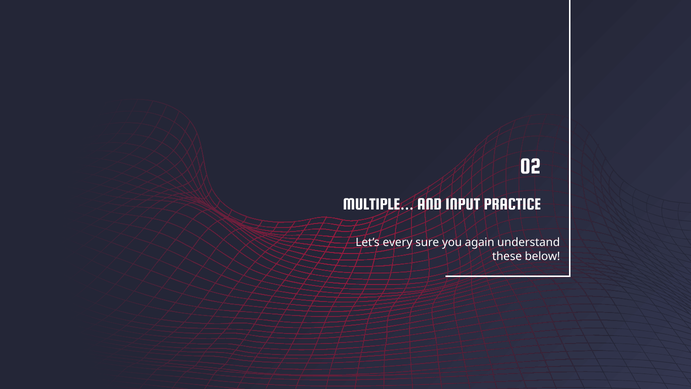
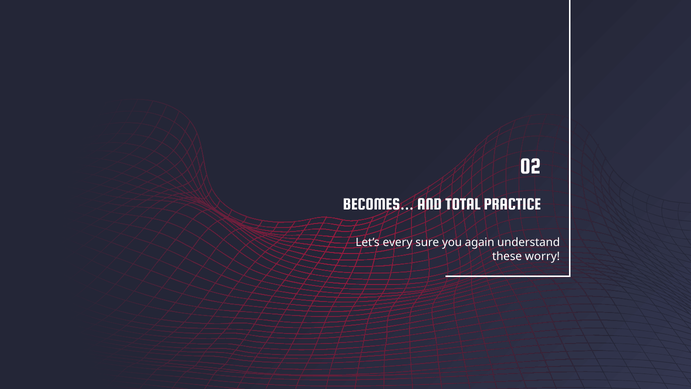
MULTIPLE: MULTIPLE -> BECOMES (372, 204)
INPUT: INPUT -> TOTAL (463, 204)
below: below -> worry (542, 256)
